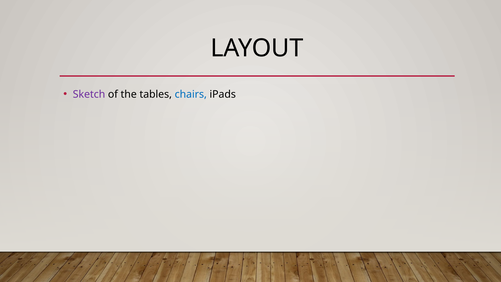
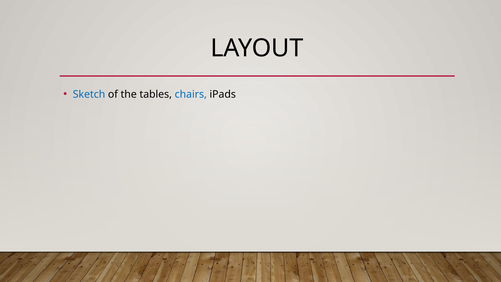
Sketch colour: purple -> blue (89, 94)
